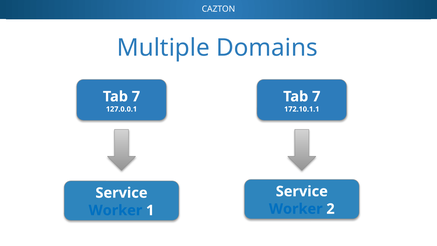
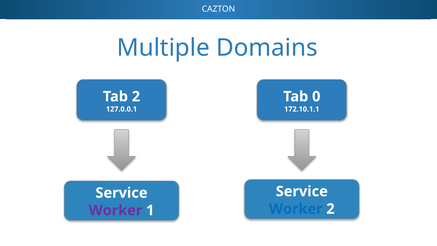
7: 7 -> 2 (136, 96)
7: 7 -> 0 (316, 96)
Worker colour: blue -> purple (115, 210)
